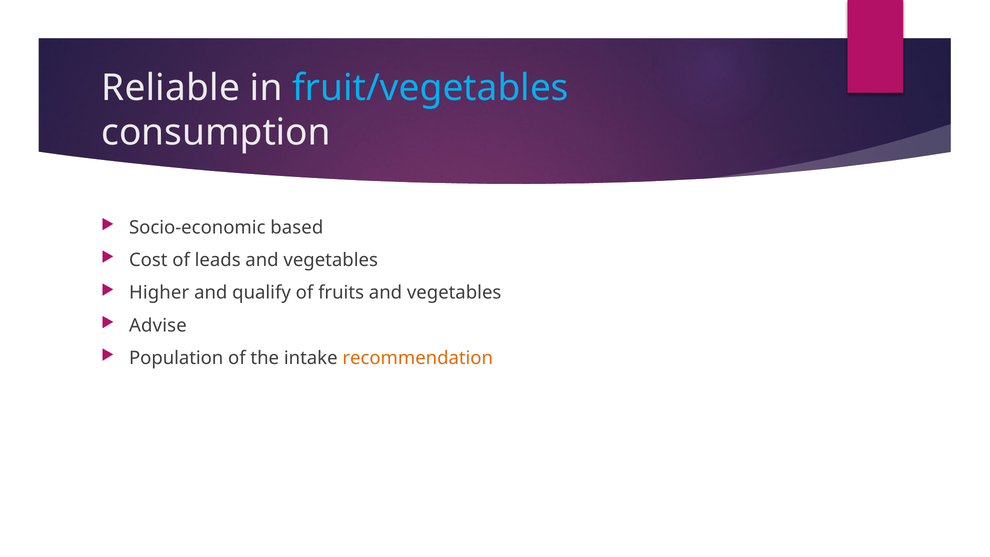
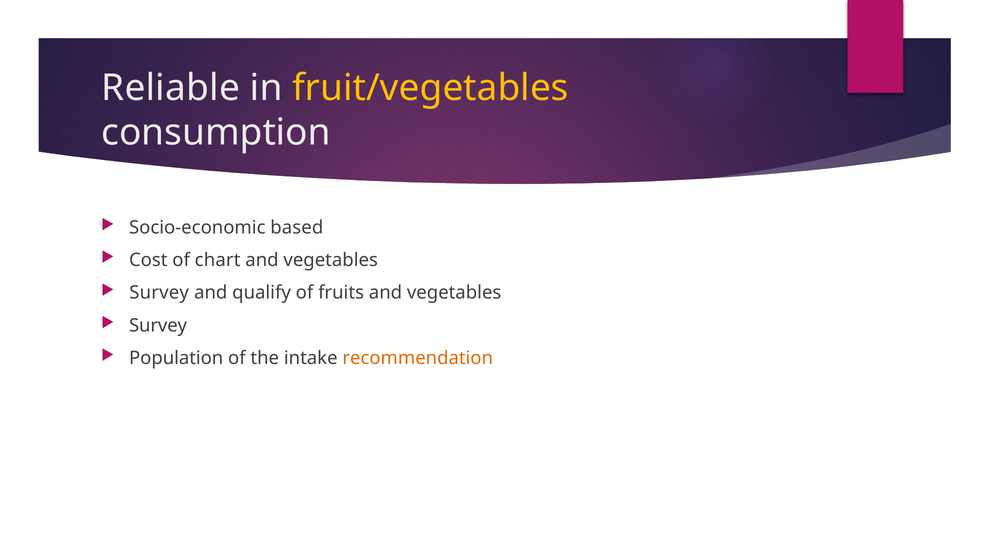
fruit/vegetables colour: light blue -> yellow (430, 88)
leads: leads -> chart (218, 260)
Higher: Higher -> Survey (159, 293)
Advise: Advise -> Survey (158, 325)
